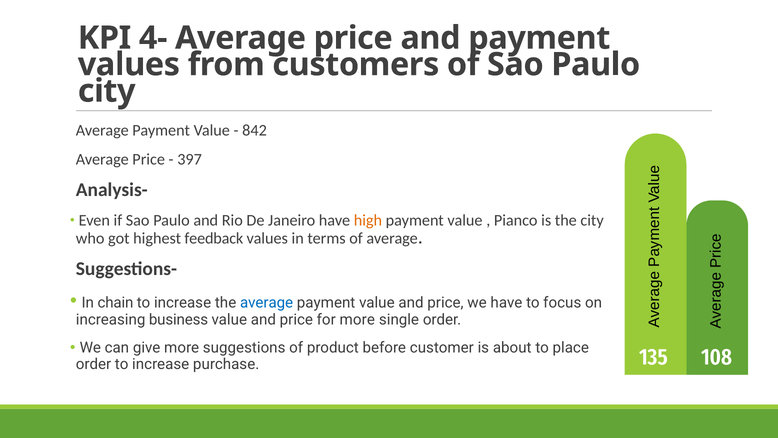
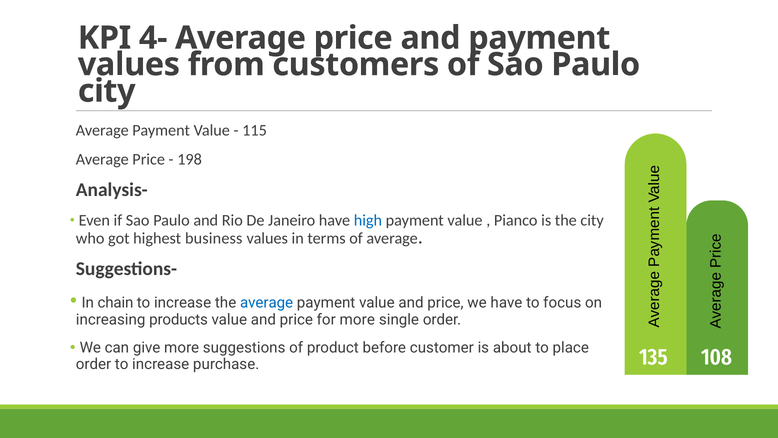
842: 842 -> 115 (255, 130)
397: 397 -> 198 (190, 159)
high colour: orange -> blue (368, 220)
feedback: feedback -> business (214, 238)
business: business -> products (179, 320)
